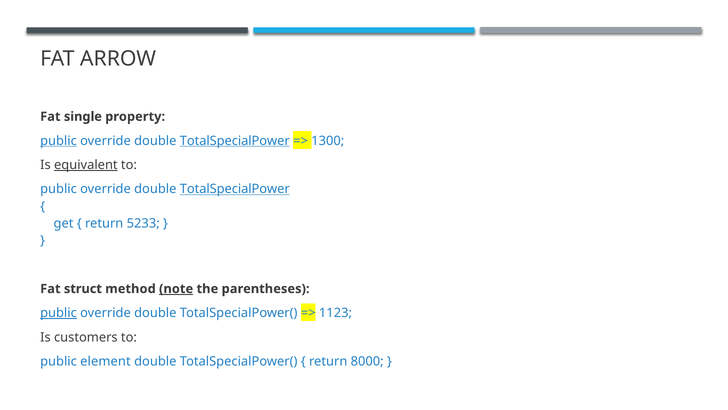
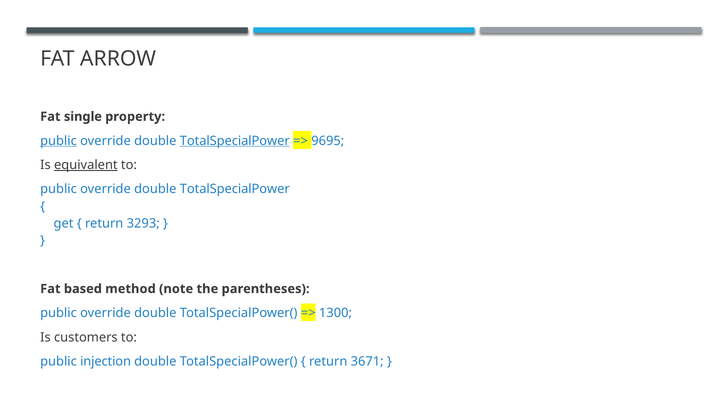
1300: 1300 -> 9695 (328, 141)
TotalSpecialPower underline: present -> none (235, 189)
5233: 5233 -> 3293 (143, 223)
struct: struct -> based (83, 288)
note underline: present -> none (176, 288)
public underline: present -> none (58, 313)
1123: 1123 -> 1300 (335, 313)
element: element -> injection (106, 361)
8000: 8000 -> 3671 (367, 361)
